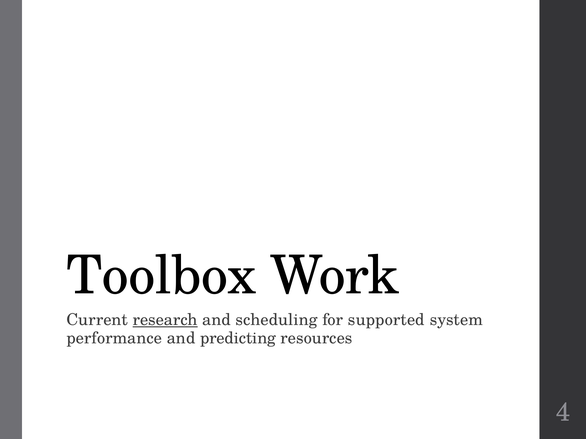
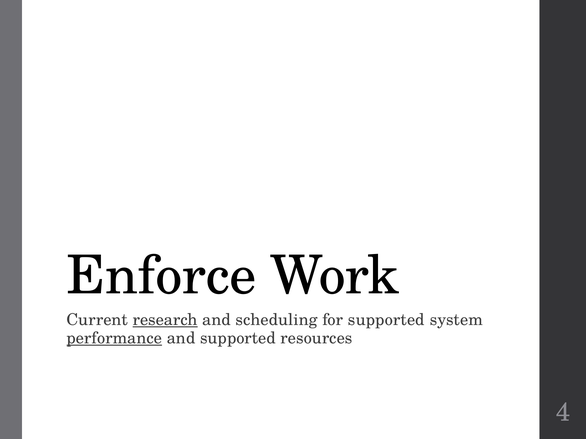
Toolbox: Toolbox -> Enforce (161, 276)
performance underline: none -> present (114, 339)
and predicting: predicting -> supported (238, 339)
